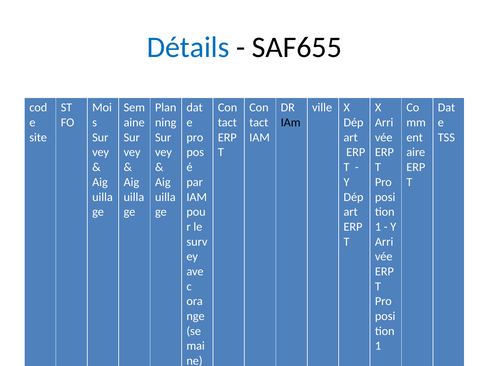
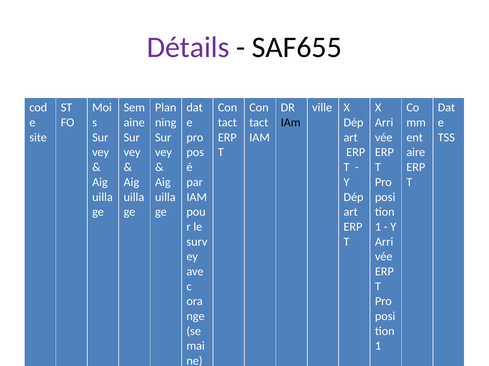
Détails colour: blue -> purple (188, 47)
